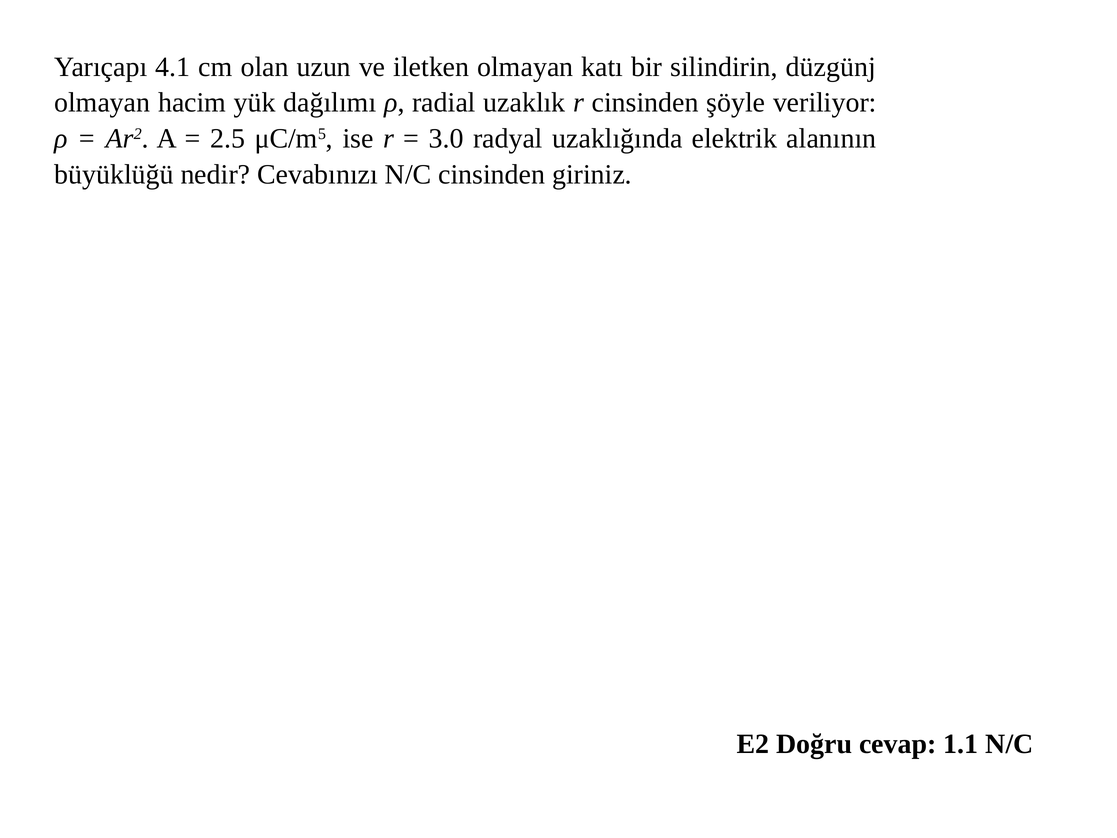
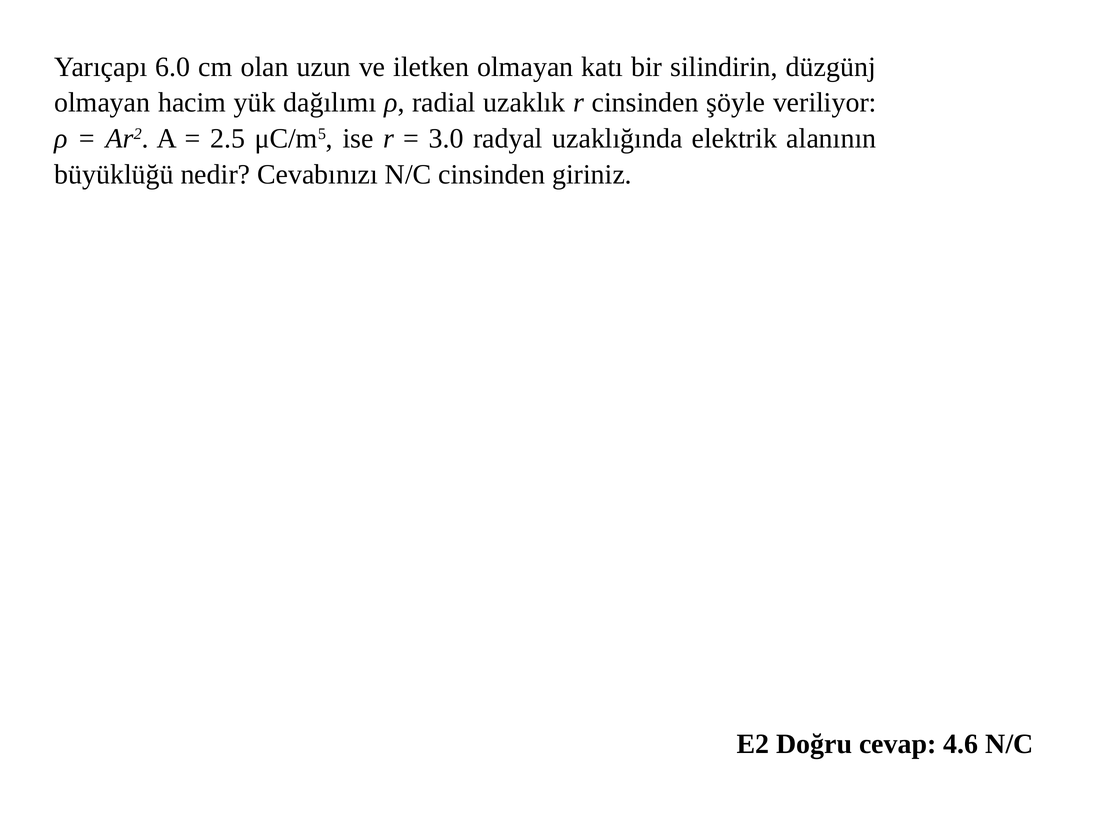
4.1: 4.1 -> 6.0 (173, 67)
1.1: 1.1 -> 4.6 (961, 744)
